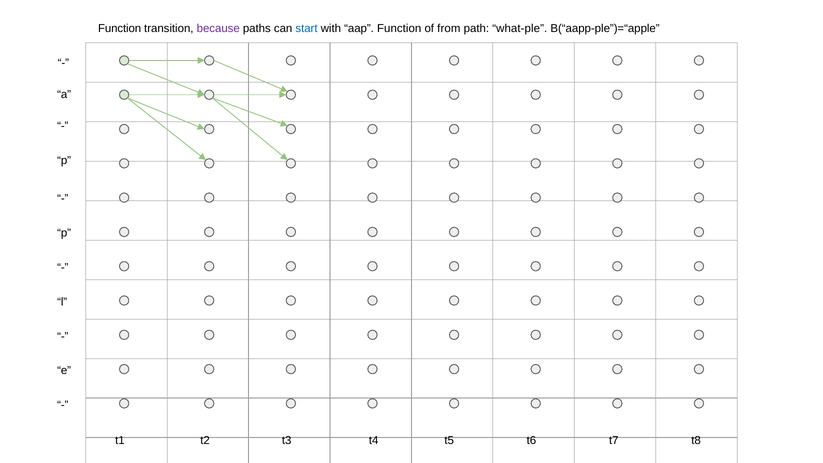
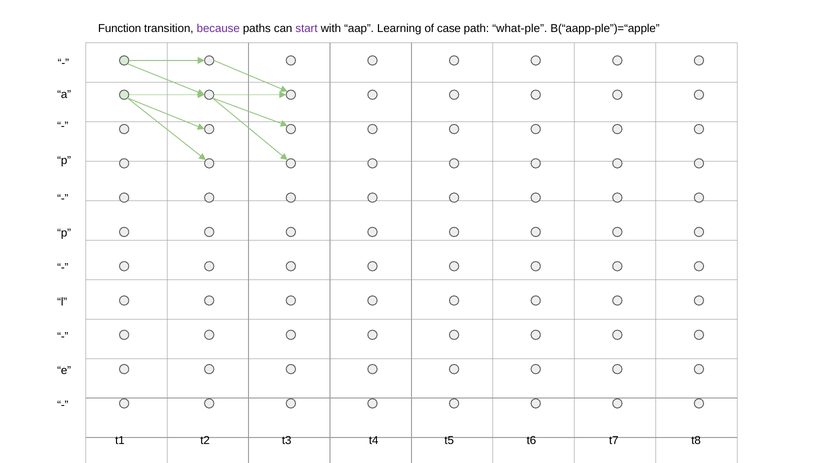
start colour: blue -> purple (307, 29)
aap Function: Function -> Learning (399, 29)
from: from -> case (449, 29)
